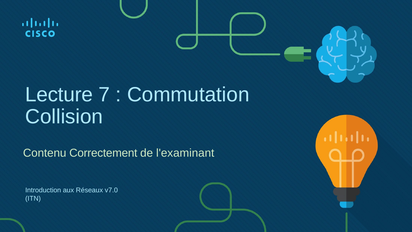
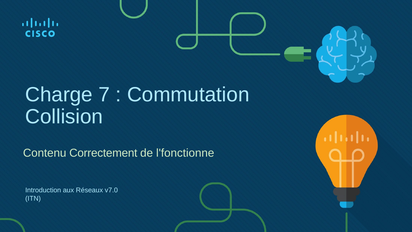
Lecture: Lecture -> Charge (59, 94)
l'examinant: l'examinant -> l'fonctionne (185, 153)
